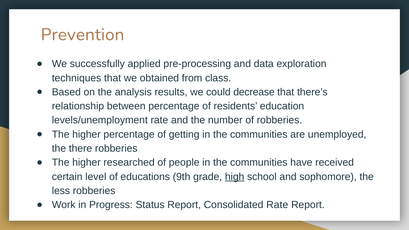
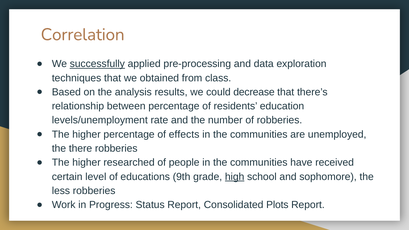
Prevention: Prevention -> Correlation (83, 35)
successfully underline: none -> present (97, 64)
getting: getting -> effects (184, 134)
Consolidated Rate: Rate -> Plots (277, 205)
